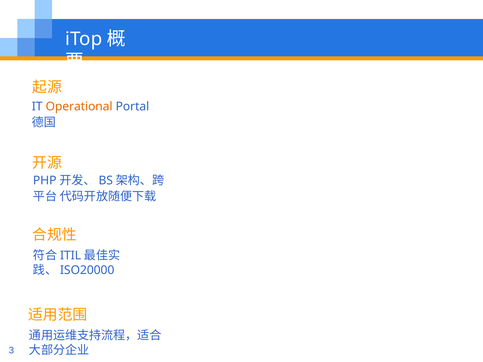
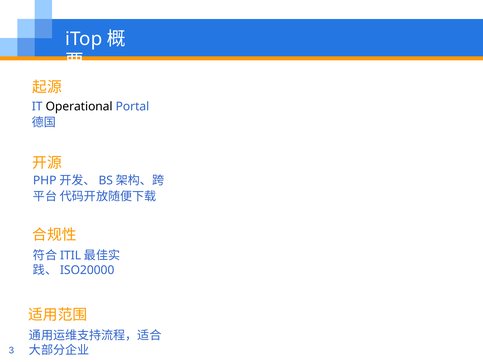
Operational colour: orange -> black (79, 107)
